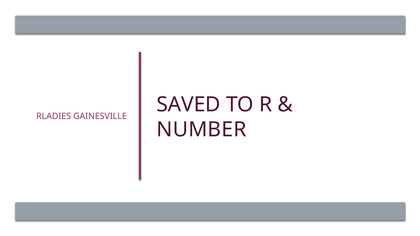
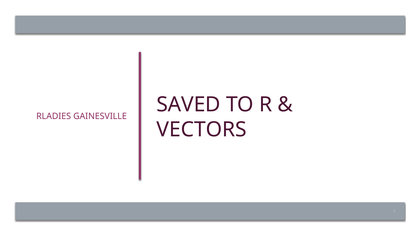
NUMBER: NUMBER -> VECTORS (202, 130)
